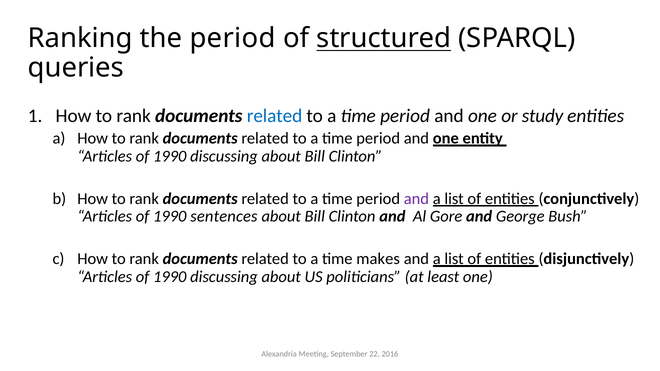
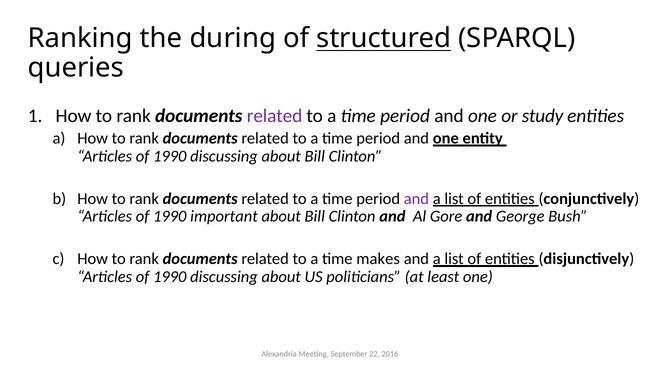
the period: period -> during (233, 38)
related colour: blue -> purple (275, 116)
sentences: sentences -> important (224, 217)
